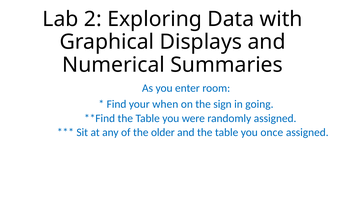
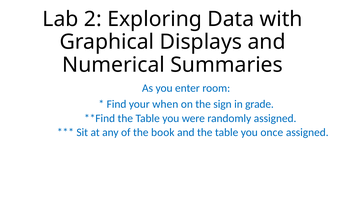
going: going -> grade (259, 104)
older: older -> book (163, 133)
